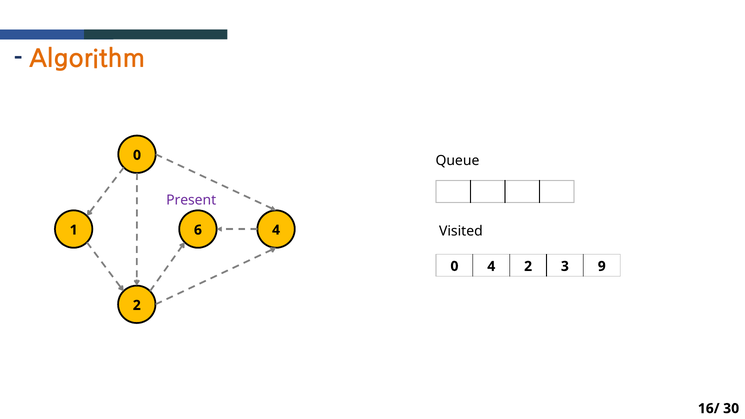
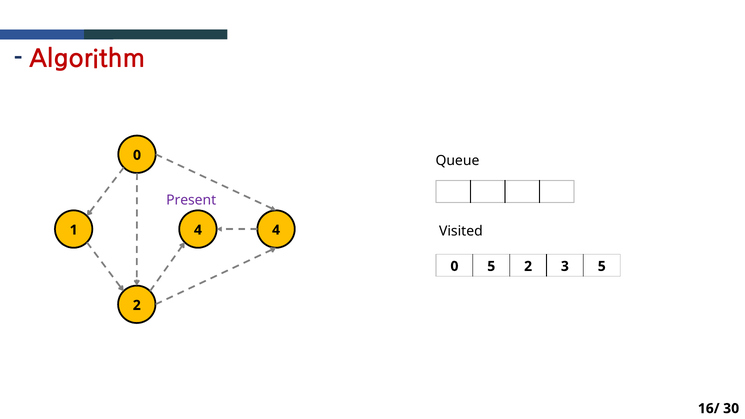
Algorithm colour: orange -> red (87, 59)
1 6: 6 -> 4 (198, 230)
0 4: 4 -> 5 (491, 266)
3 9: 9 -> 5 (602, 266)
